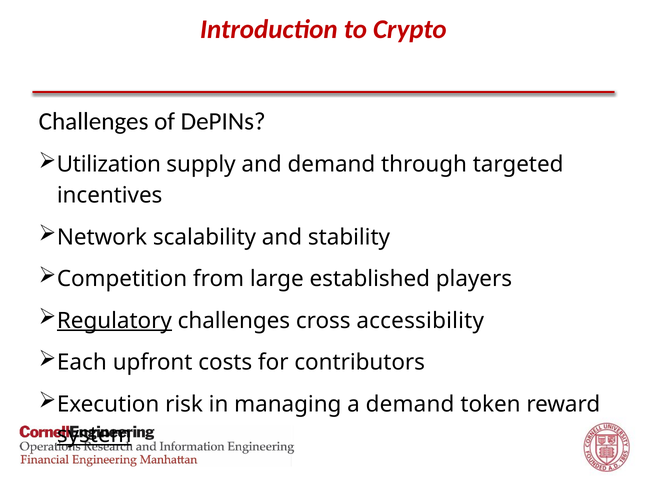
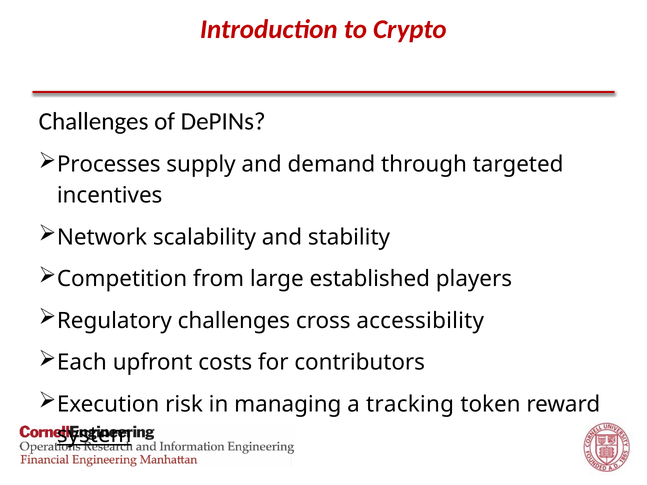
Utilization: Utilization -> Processes (109, 165)
Regulatory underline: present -> none (114, 321)
a demand: demand -> tracking (410, 404)
